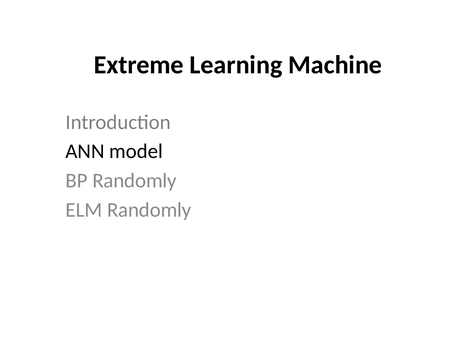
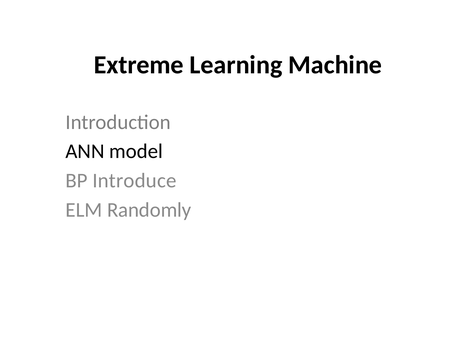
BP Randomly: Randomly -> Introduce (134, 180)
